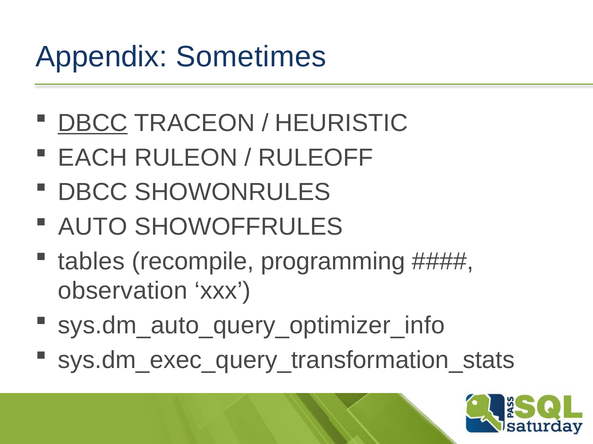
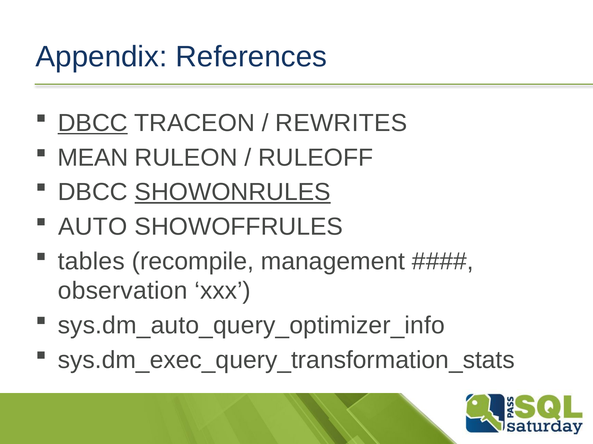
Sometimes: Sometimes -> References (251, 57)
HEURISTIC: HEURISTIC -> REWRITES (341, 123)
EACH: EACH -> MEAN (93, 158)
SHOWONRULES underline: none -> present (233, 192)
programming: programming -> management (333, 262)
